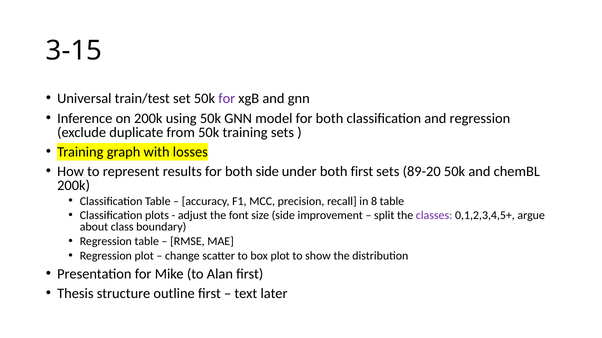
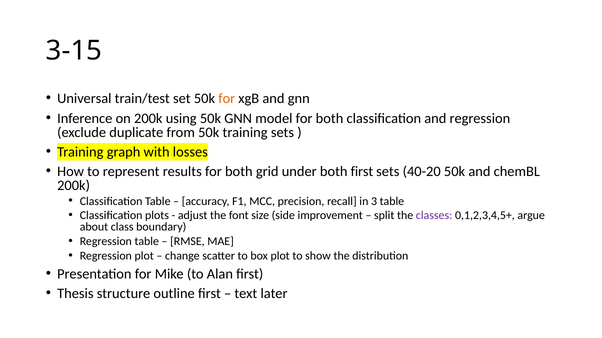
for colour: purple -> orange (227, 99)
both side: side -> grid (267, 172)
89-20: 89-20 -> 40-20 (422, 172)
8: 8 -> 3 (374, 201)
